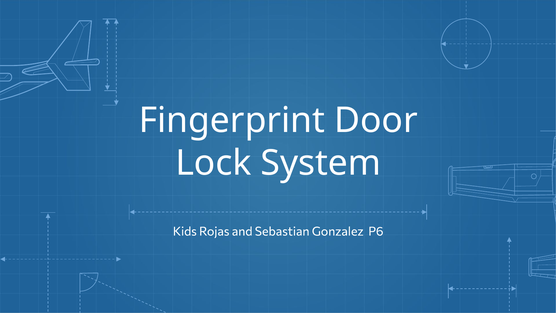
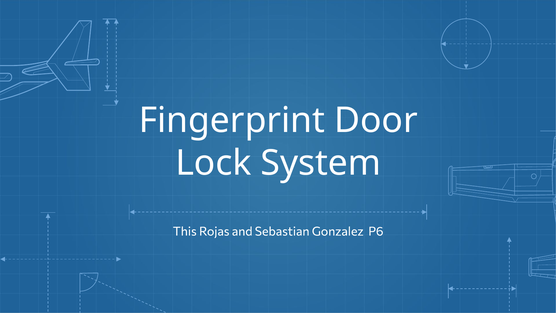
Kids: Kids -> This (185, 231)
